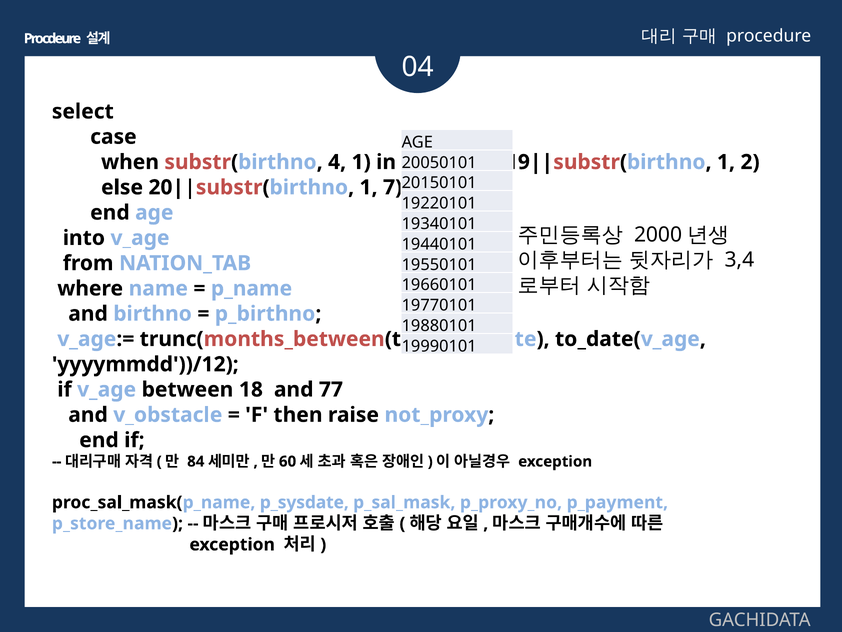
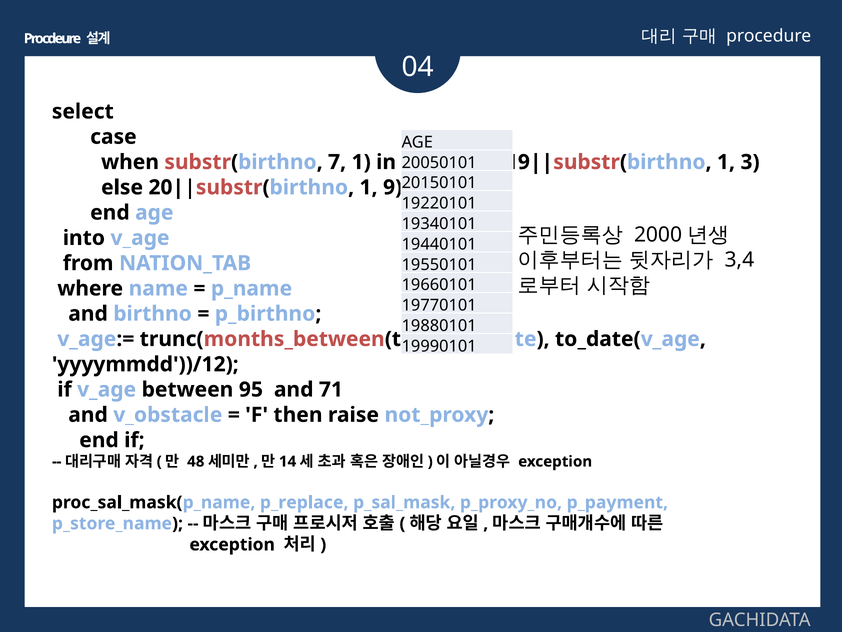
4: 4 -> 7 (337, 162)
2: 2 -> 3 (750, 162)
7: 7 -> 9 (393, 187)
18: 18 -> 95 (251, 389)
77: 77 -> 71 (331, 389)
84: 84 -> 48 (196, 461)
60: 60 -> 14 (288, 461)
p_sysdate: p_sysdate -> p_replace (304, 502)
